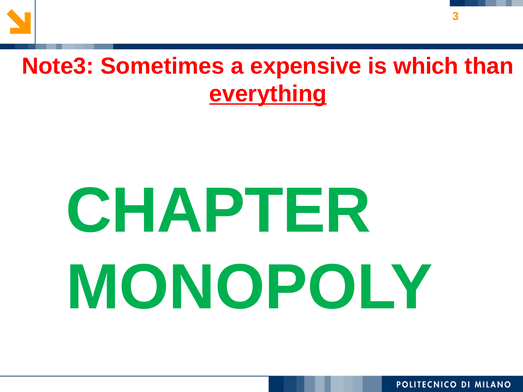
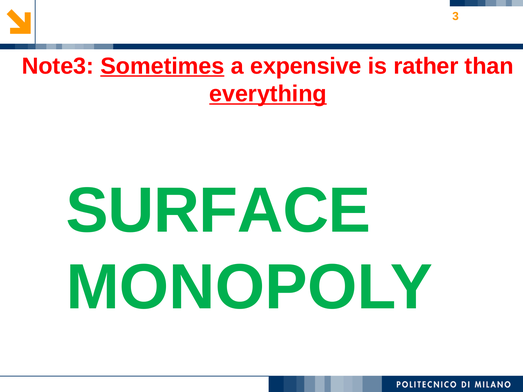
Sometimes underline: none -> present (162, 66)
which: which -> rather (426, 66)
CHAPTER: CHAPTER -> SURFACE (218, 211)
